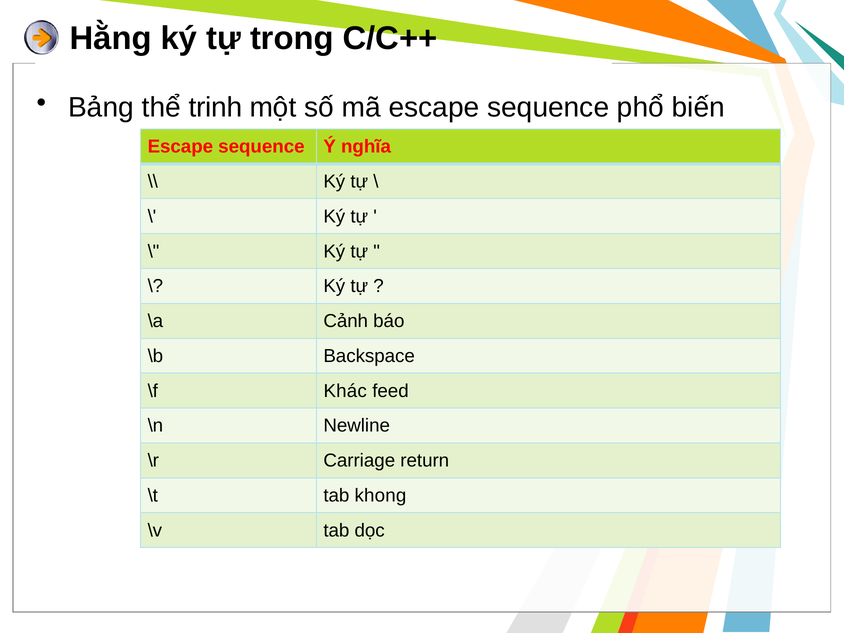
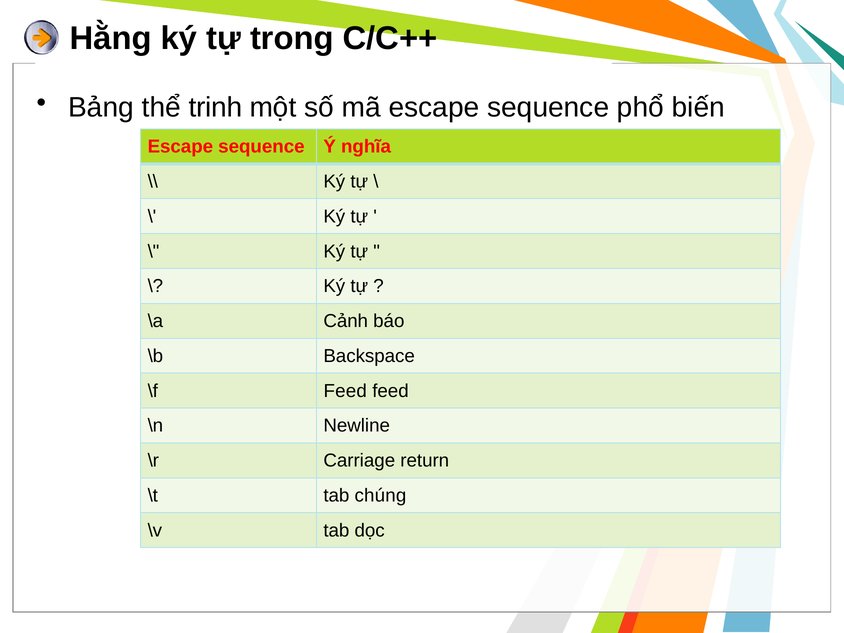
\f Khác: Khác -> Feed (345, 391)
khong: khong -> chúng (380, 496)
